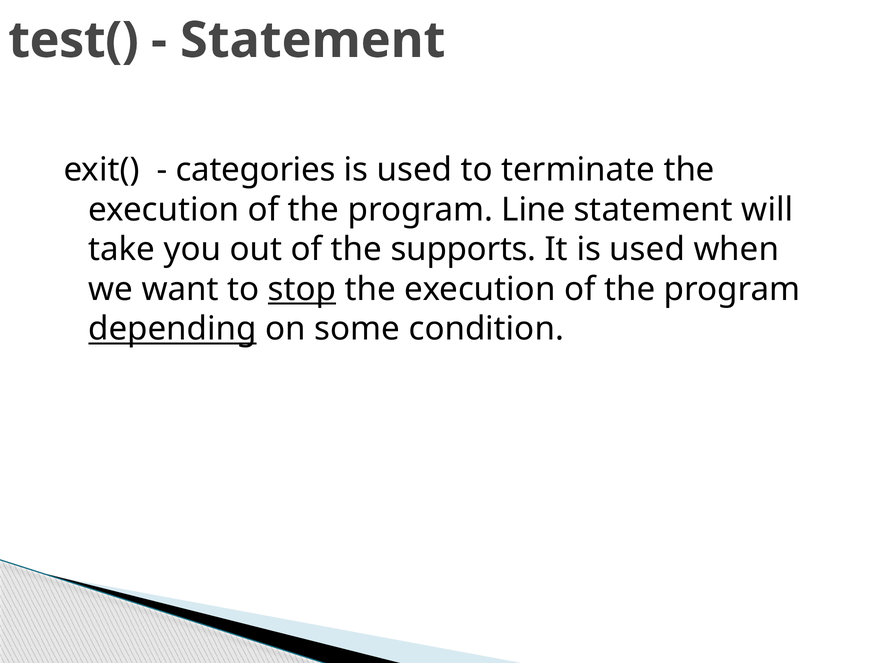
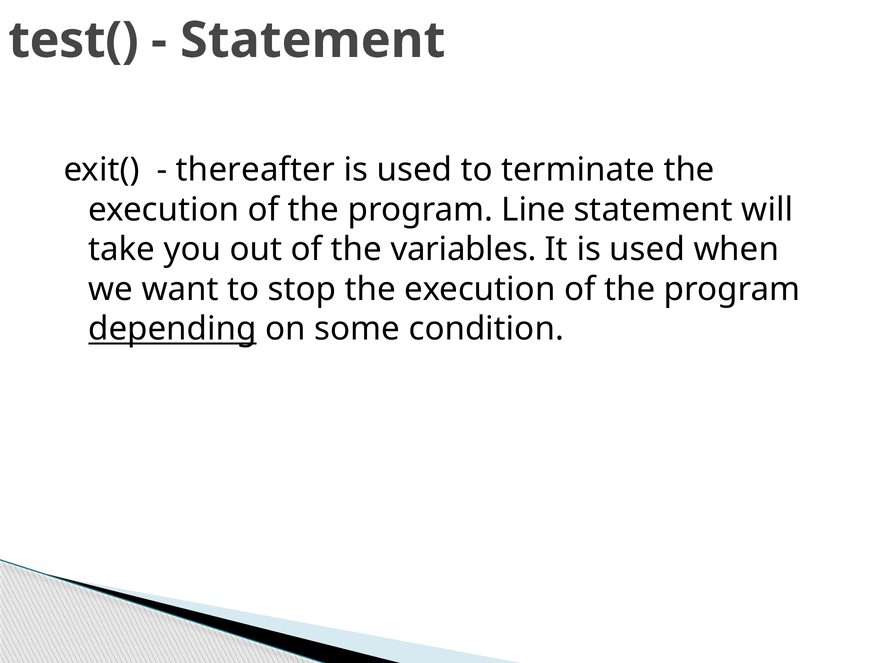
categories: categories -> thereafter (255, 170)
supports: supports -> variables (464, 249)
stop underline: present -> none (302, 289)
